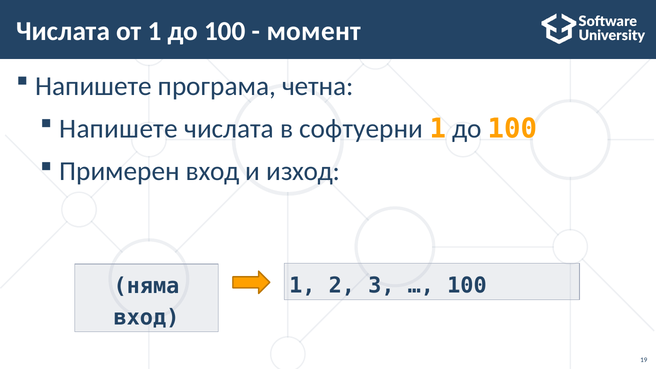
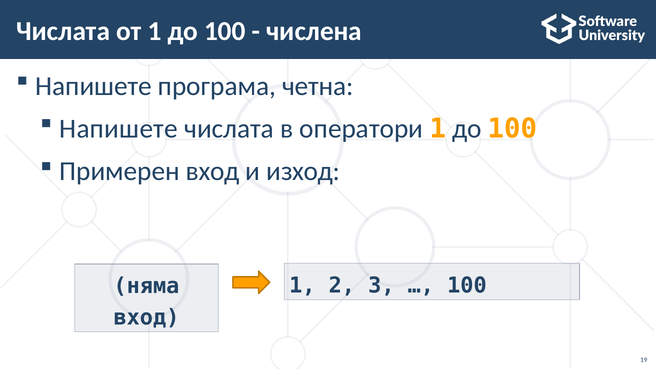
момент: момент -> числена (314, 31)
софтуерни: софтуерни -> оператори (361, 129)
